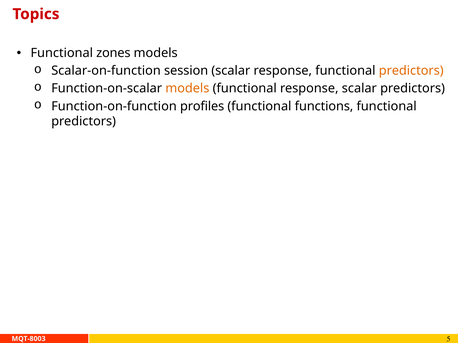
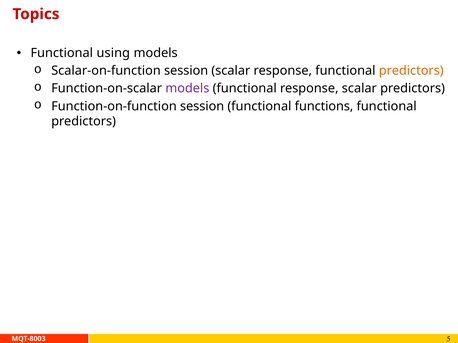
zones: zones -> using (113, 53)
models colour: orange -> purple (187, 89)
Function-on-function profiles: profiles -> session (202, 106)
